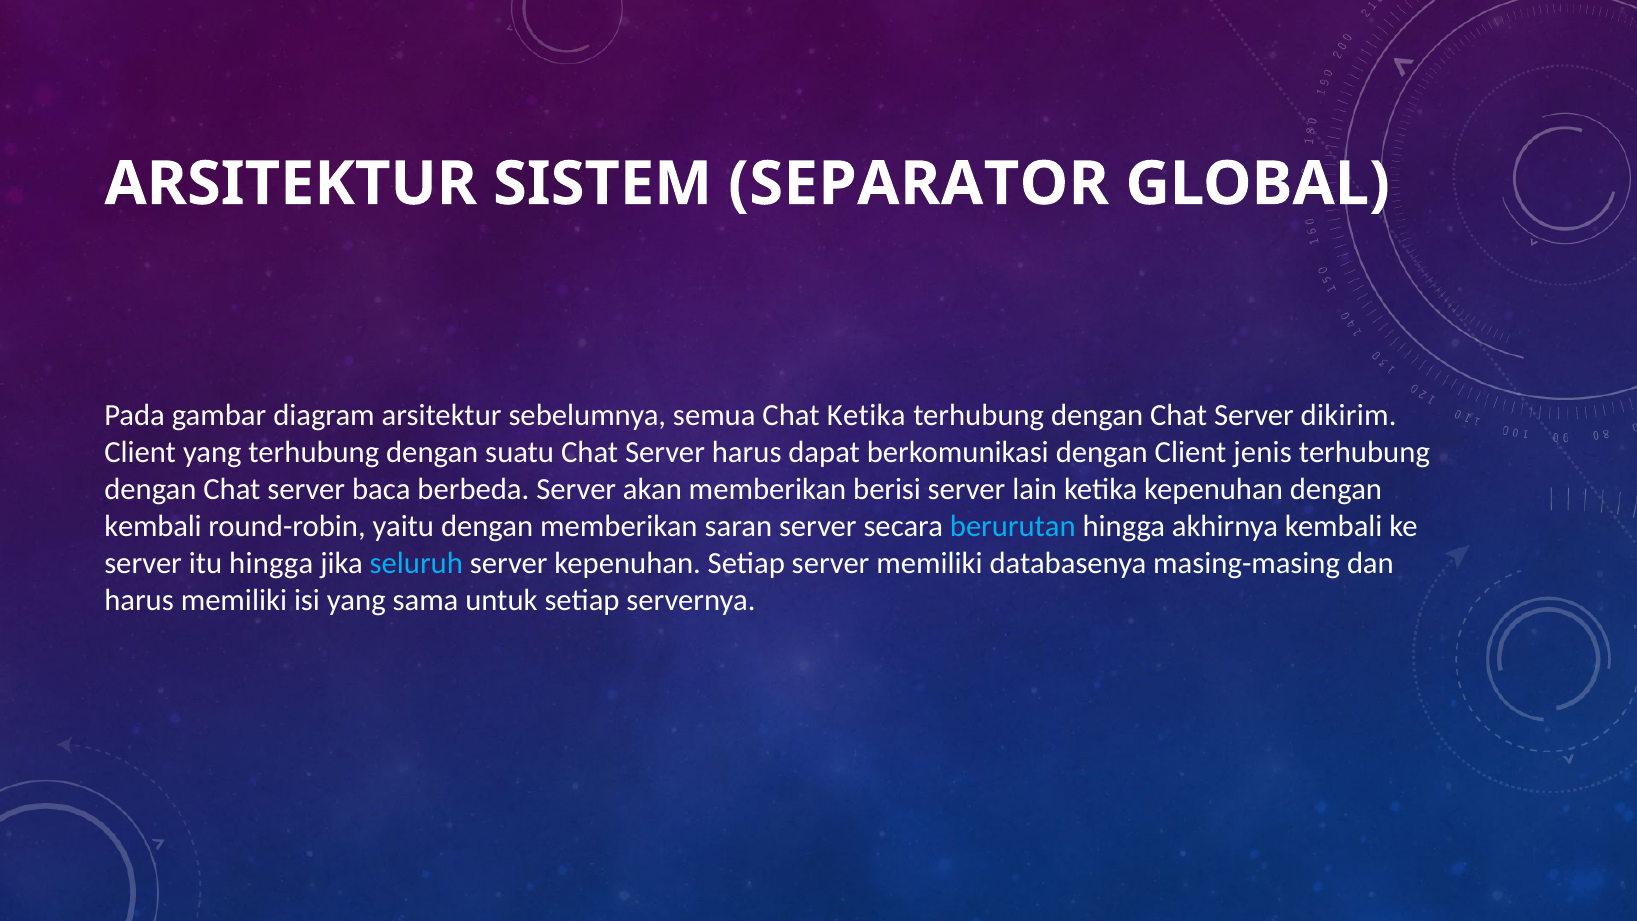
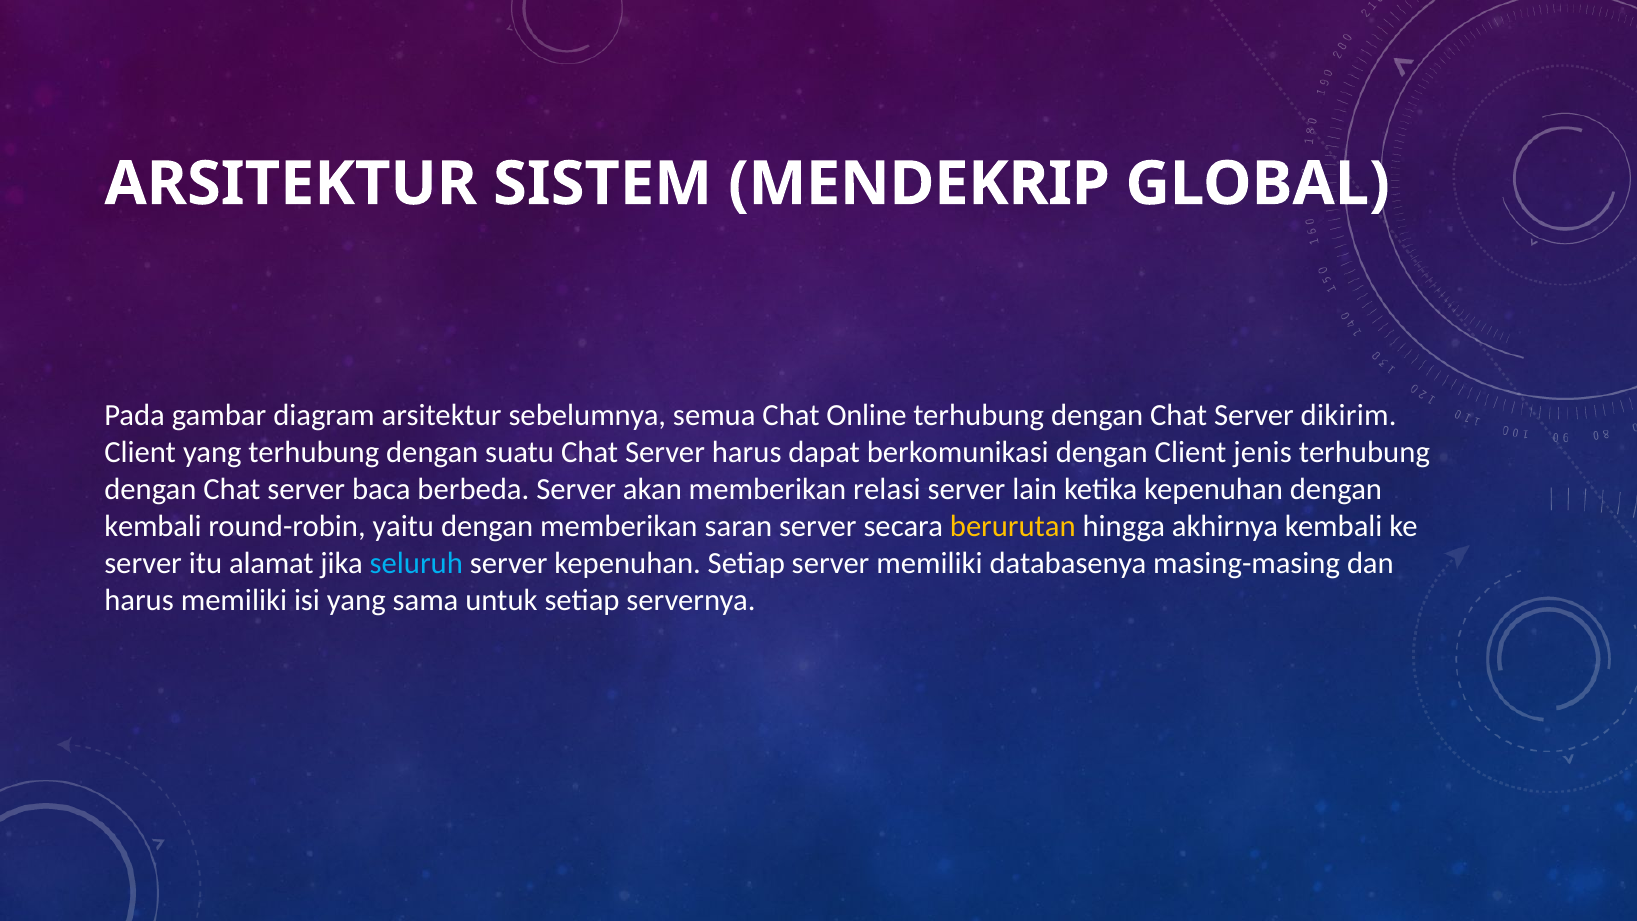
SEPARATOR: SEPARATOR -> MENDEKRIP (919, 184)
Chat Ketika: Ketika -> Online (867, 416)
berisi: berisi -> relasi (887, 489)
berurutan colour: light blue -> yellow (1013, 526)
itu hingga: hingga -> alamat (271, 563)
